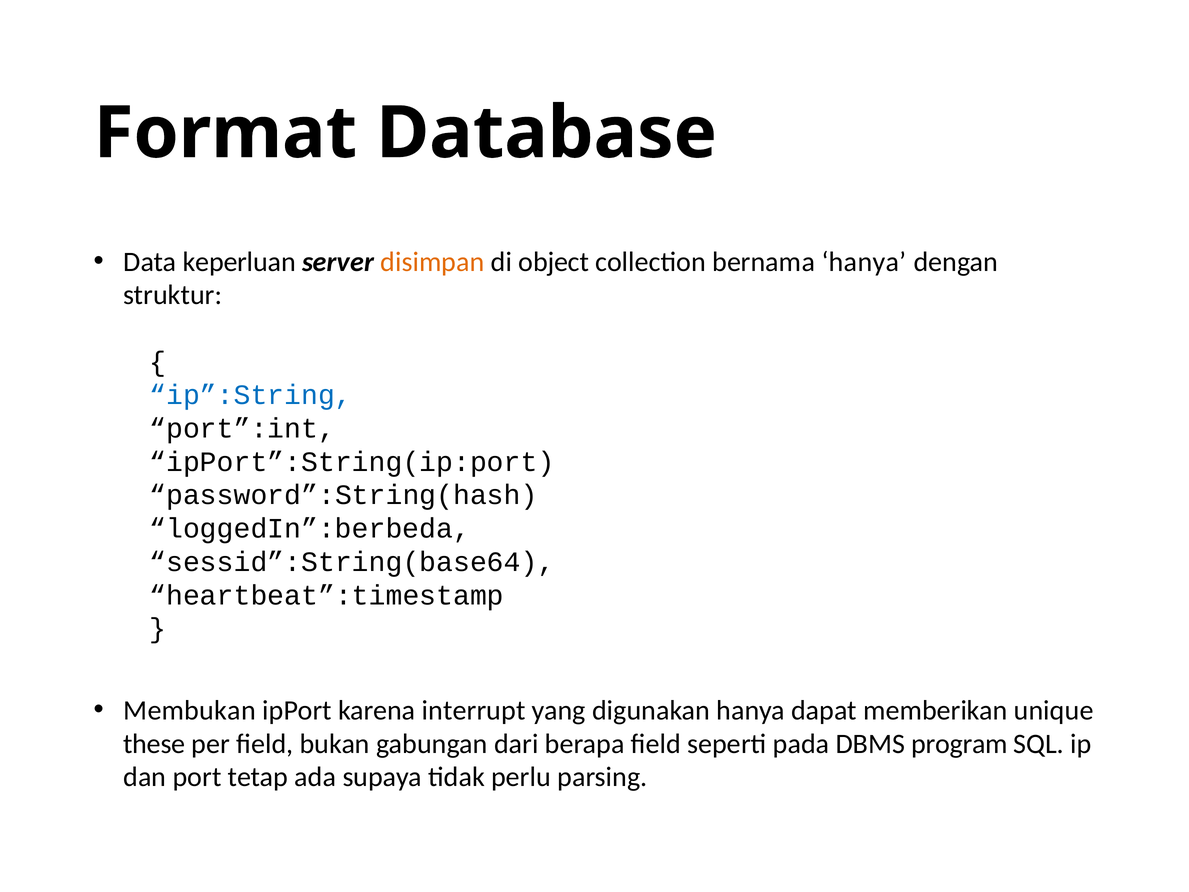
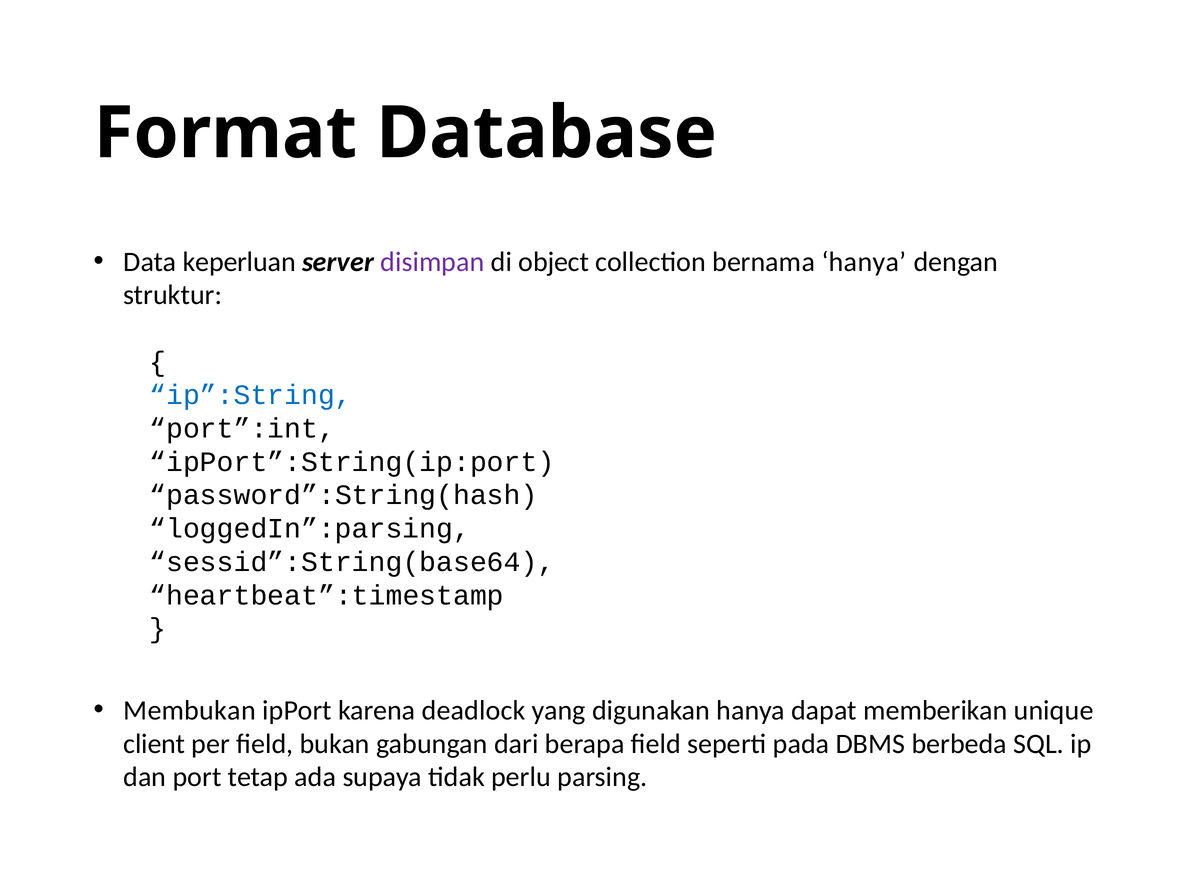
disimpan colour: orange -> purple (432, 262)
loggedIn”:berbeda: loggedIn”:berbeda -> loggedIn”:parsing (310, 528)
interrupt: interrupt -> deadlock (474, 710)
these: these -> client (154, 744)
program: program -> berbeda (959, 744)
